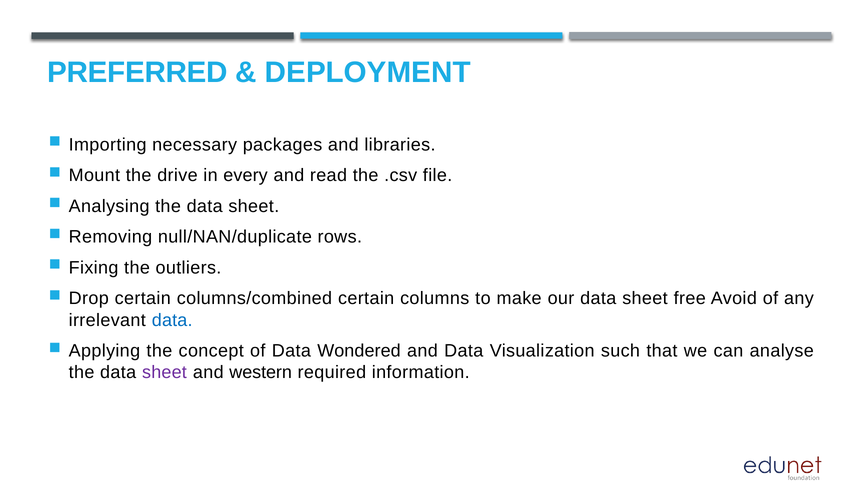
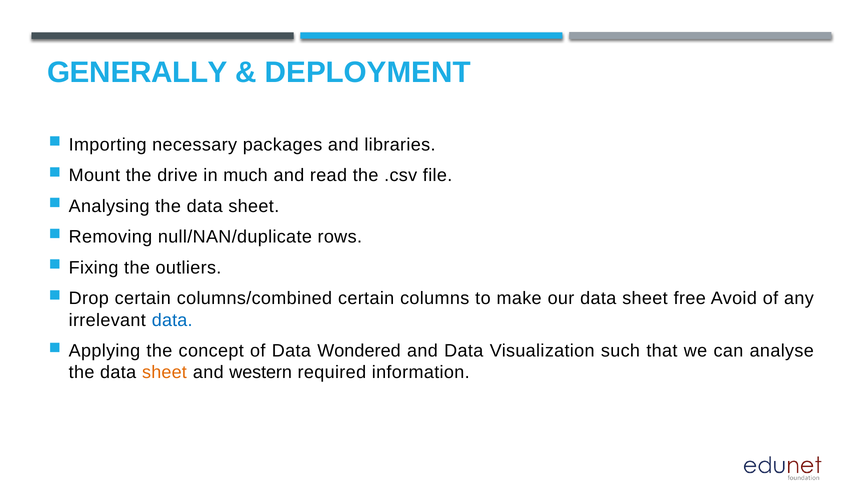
PREFERRED: PREFERRED -> GENERALLY (137, 73)
every: every -> much (246, 176)
sheet colour: purple -> orange (164, 373)
